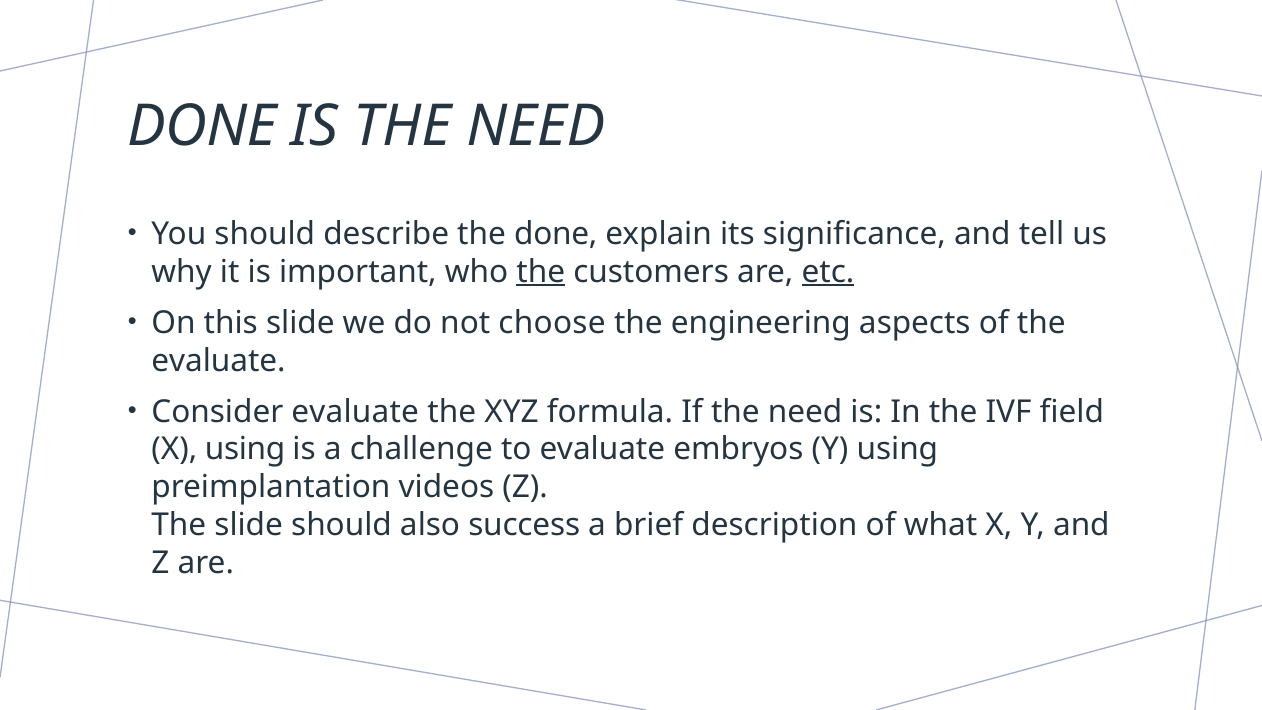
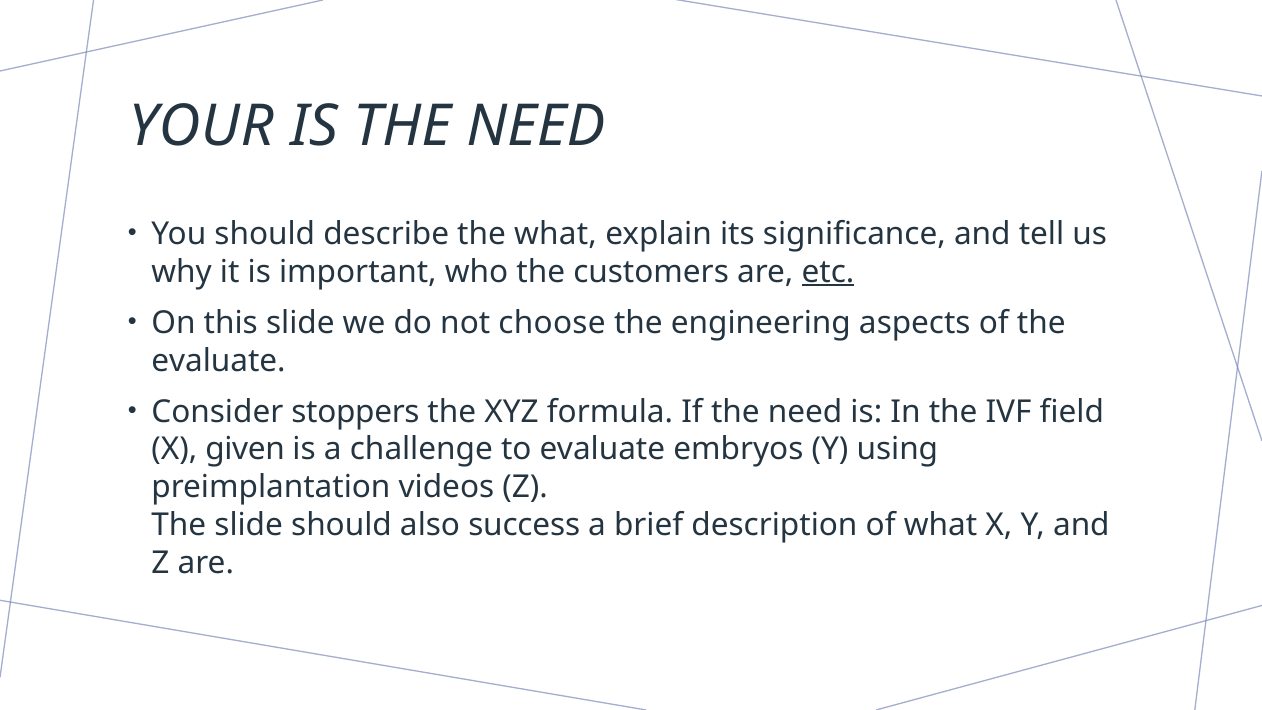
DONE: DONE -> YOUR (201, 126)
the done: done -> what (556, 234)
the underline: present -> none (541, 272)
Consider evaluate: evaluate -> stoppers (356, 412)
X using: using -> given (245, 449)
